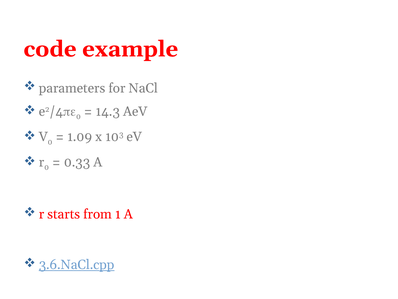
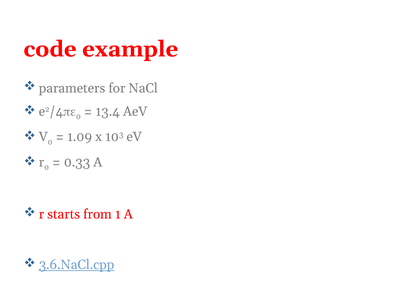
14.3: 14.3 -> 13.4 (108, 111)
